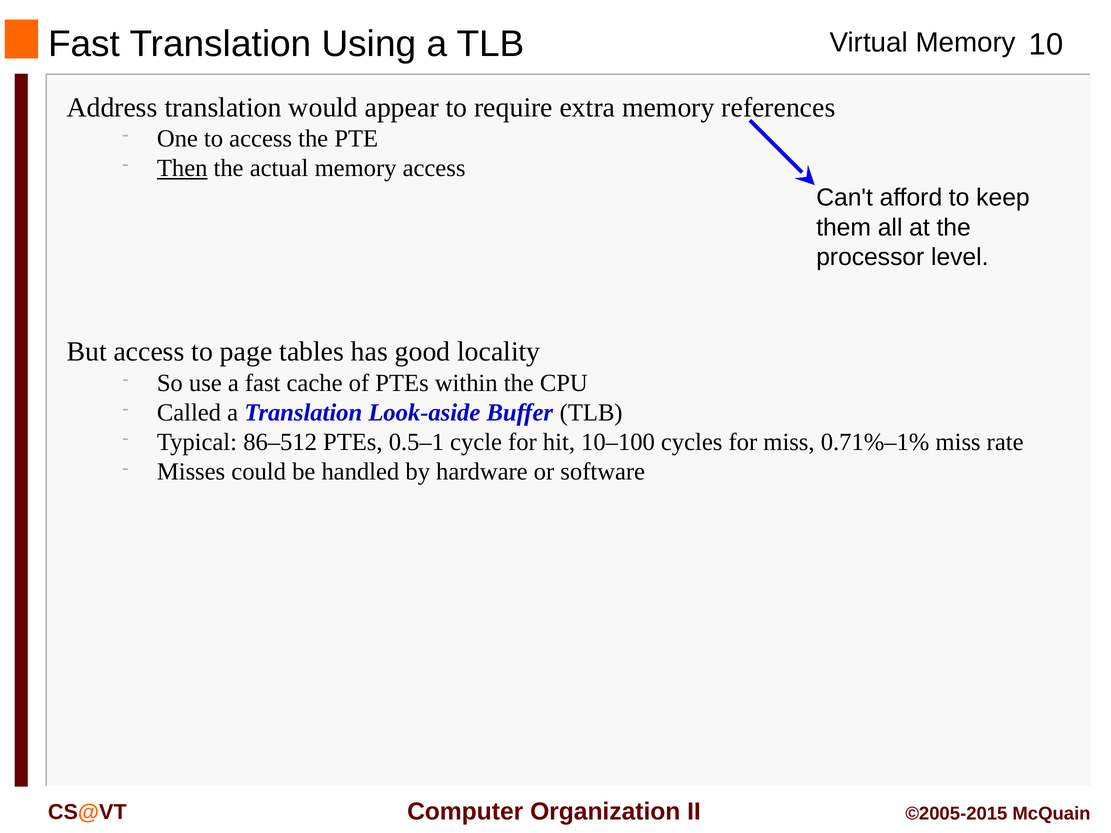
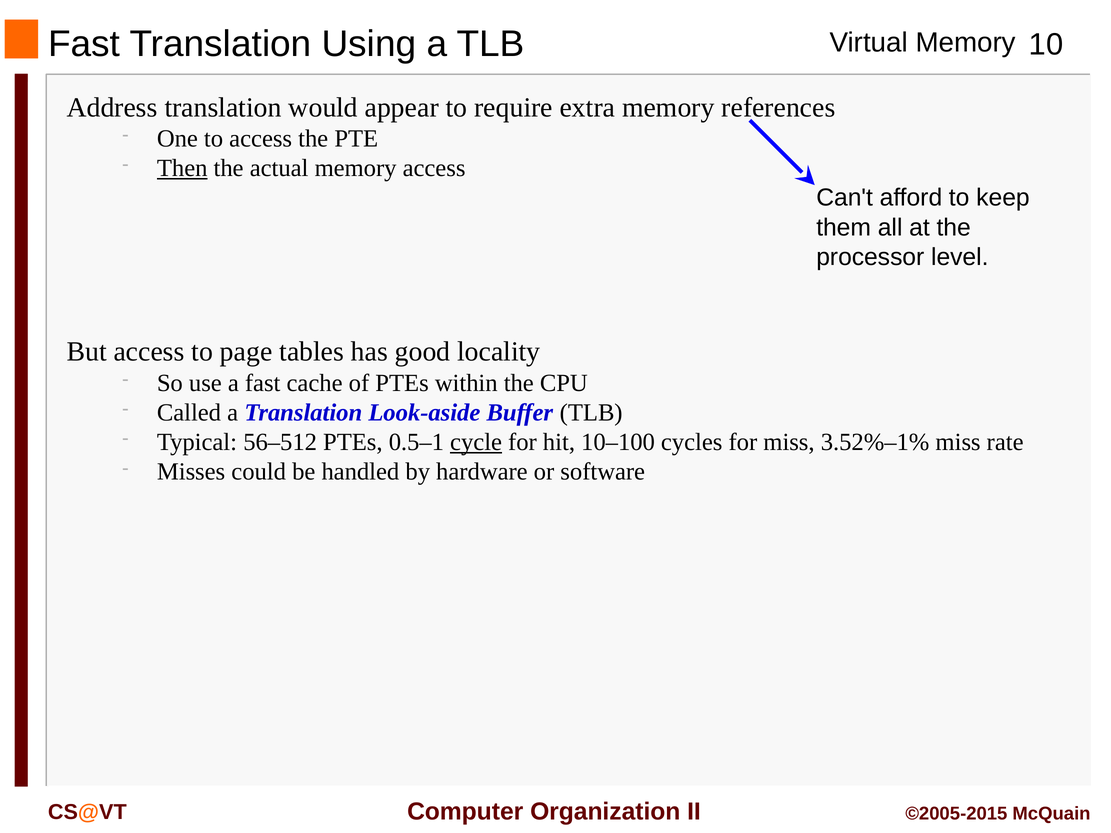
86–512: 86–512 -> 56–512 (280, 442)
cycle underline: none -> present (476, 442)
0.71%–1%: 0.71%–1% -> 3.52%–1% (875, 442)
